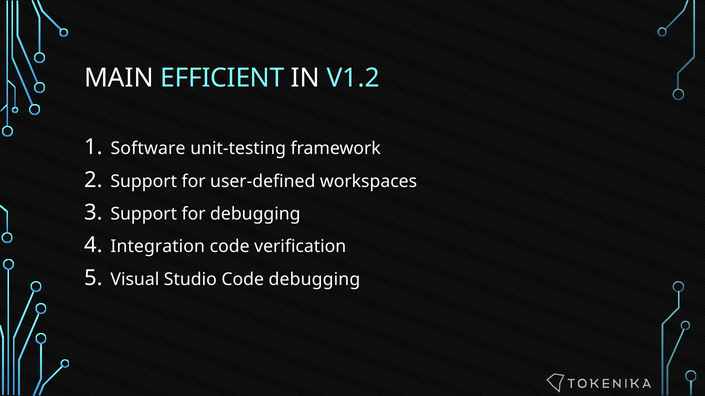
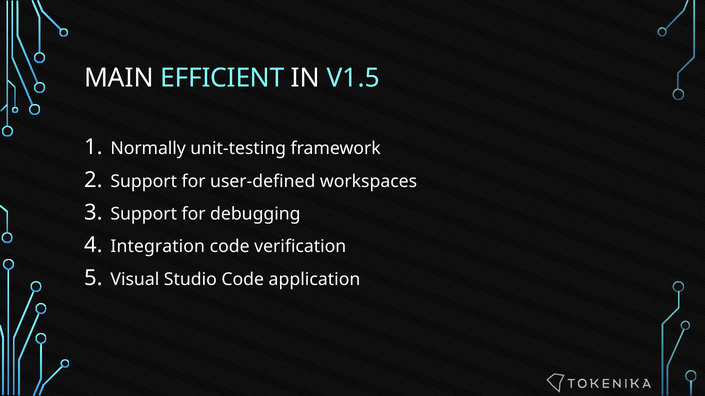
V1.2: V1.2 -> V1.5 (353, 78)
Software: Software -> Normally (148, 149)
Code debugging: debugging -> application (314, 280)
